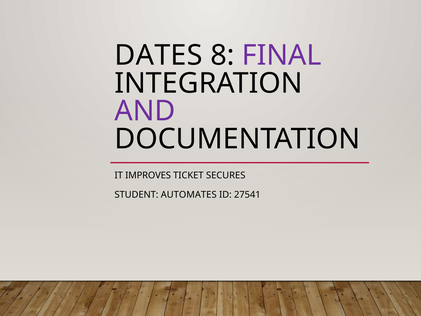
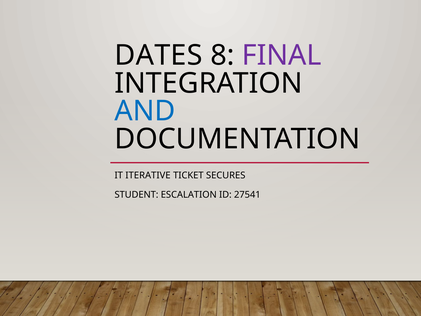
AND colour: purple -> blue (145, 111)
IMPROVES: IMPROVES -> ITERATIVE (148, 175)
AUTOMATES: AUTOMATES -> ESCALATION (189, 195)
